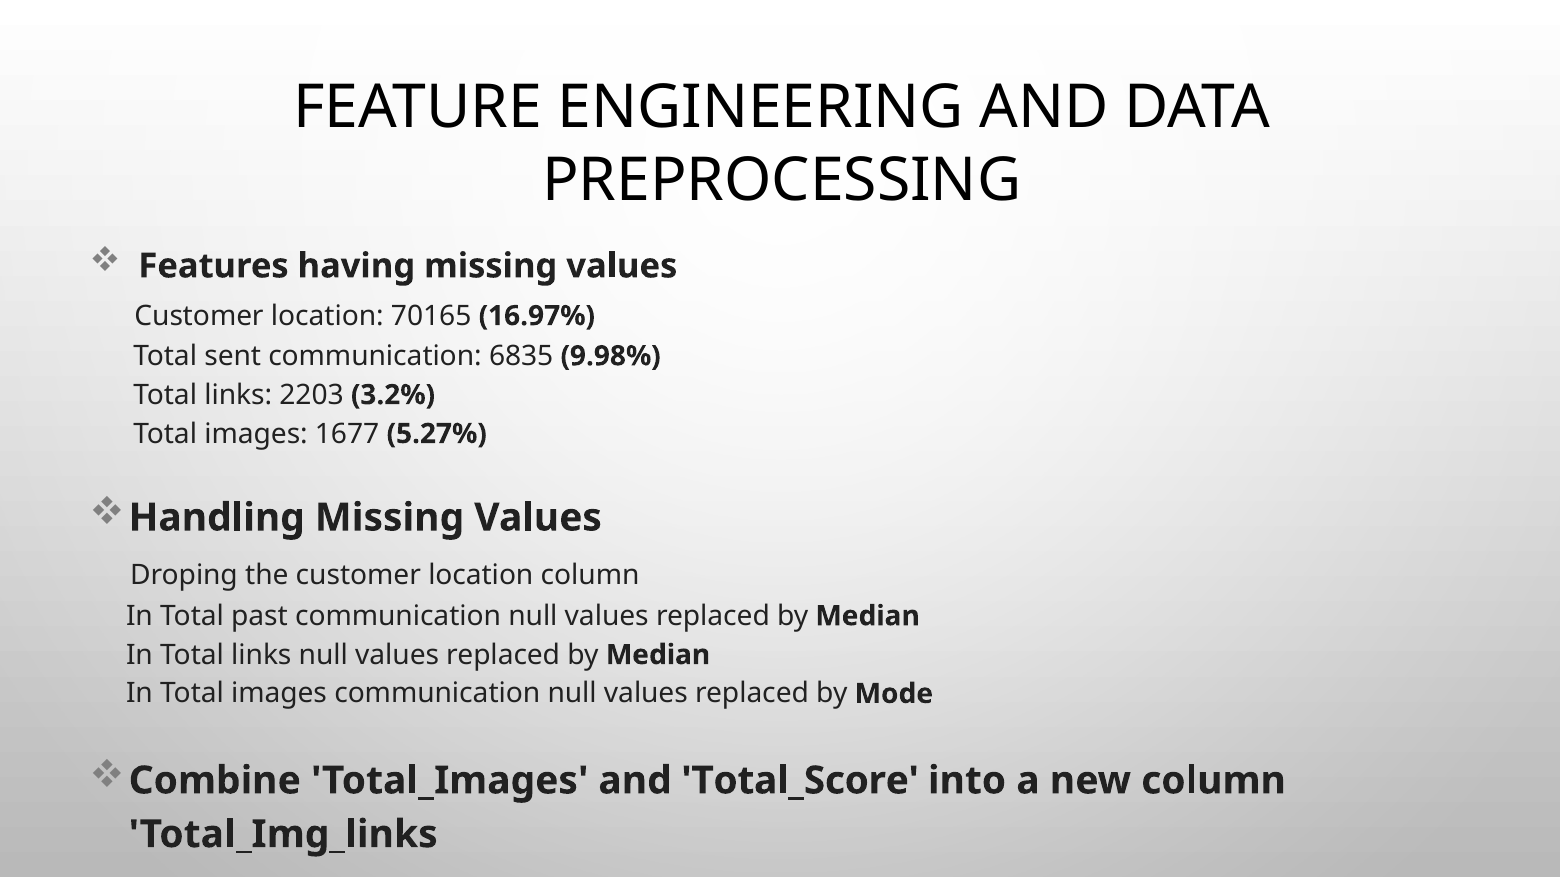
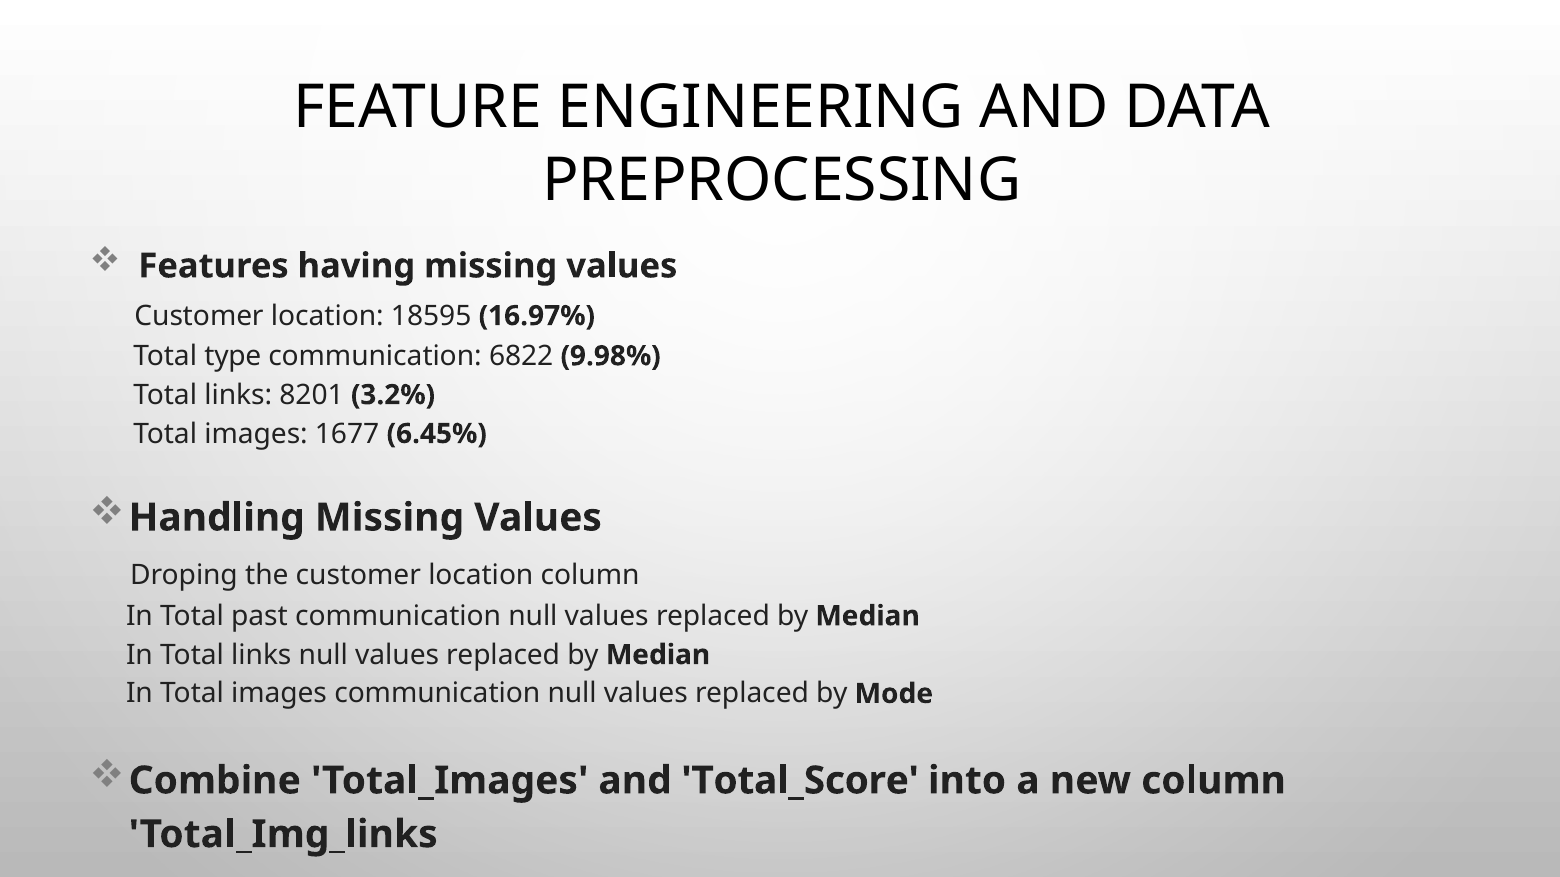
70165: 70165 -> 18595 (431, 316)
sent: sent -> type (233, 356)
6835: 6835 -> 6822 (521, 356)
2203: 2203 -> 8201 (312, 395)
5.27%: 5.27% -> 6.45% (437, 434)
